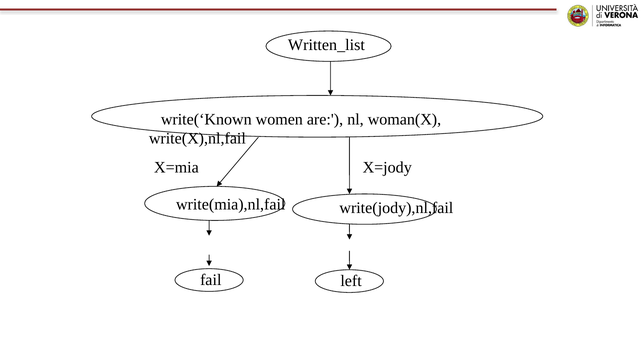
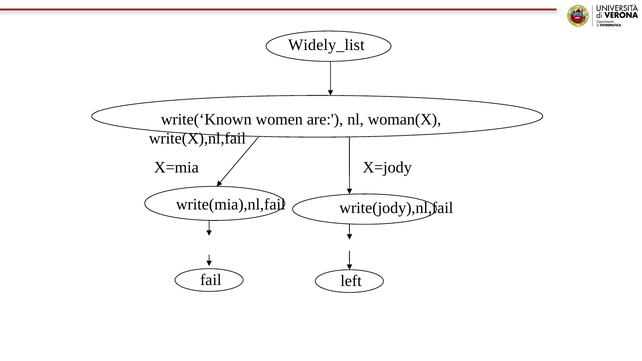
Written_list: Written_list -> Widely_list (326, 45)
